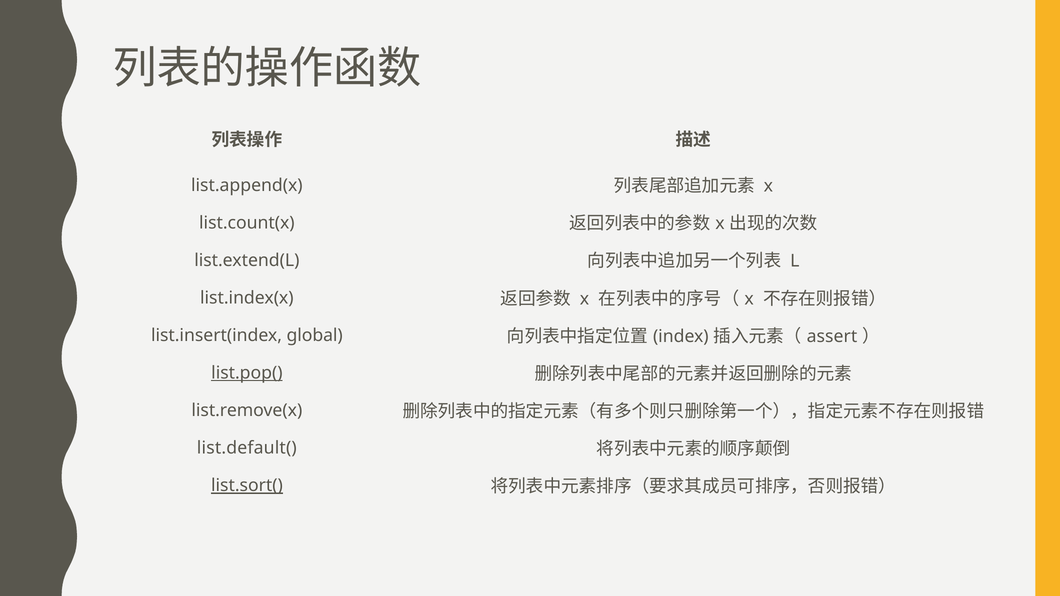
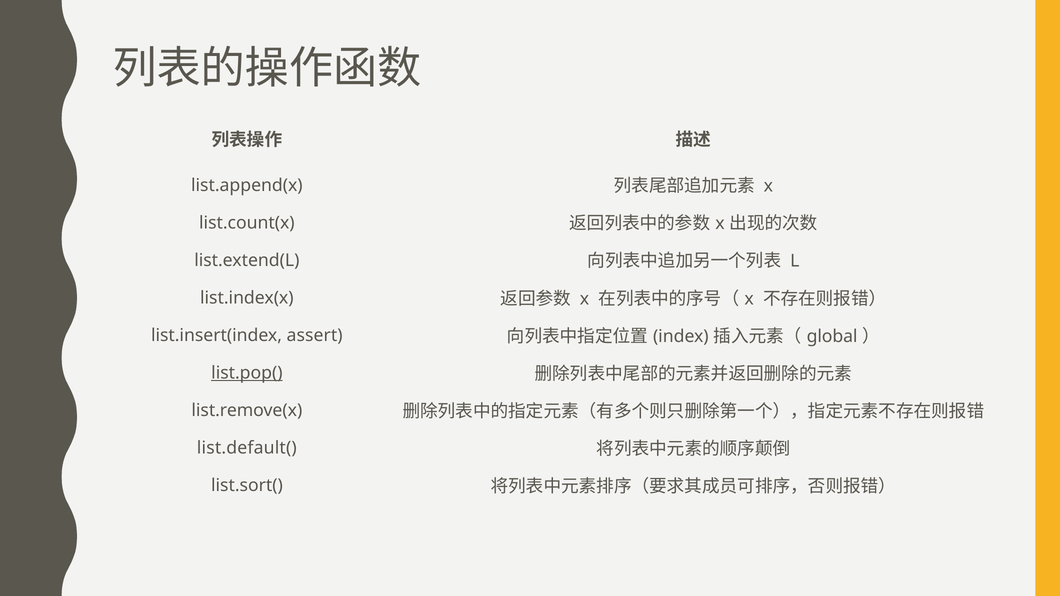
global: global -> assert (315, 336)
assert: assert -> global (832, 336)
list.sort( underline: present -> none (247, 486)
